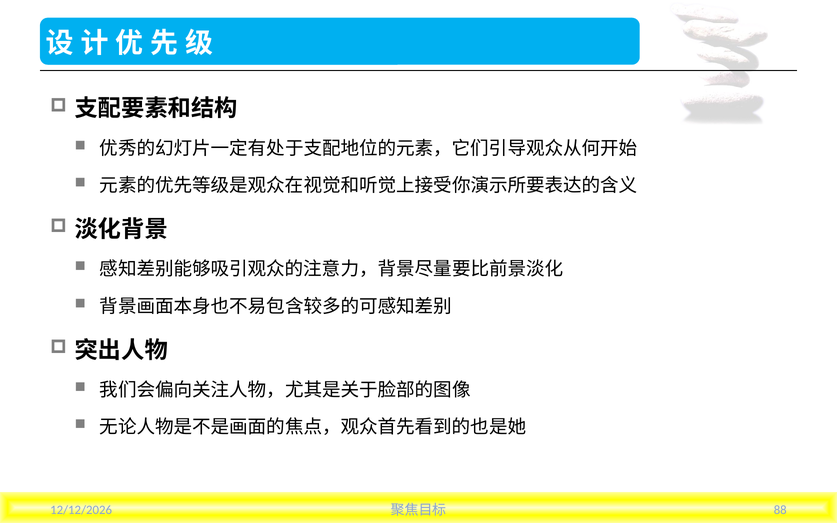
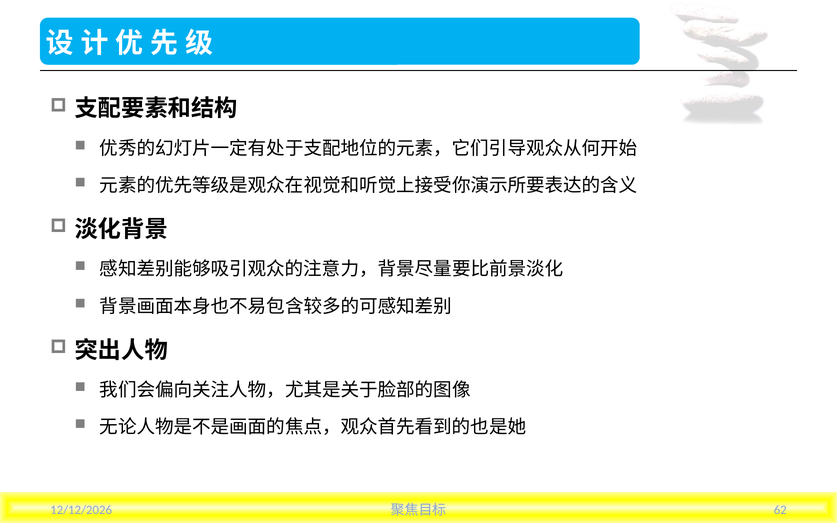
88: 88 -> 62 (780, 510)
